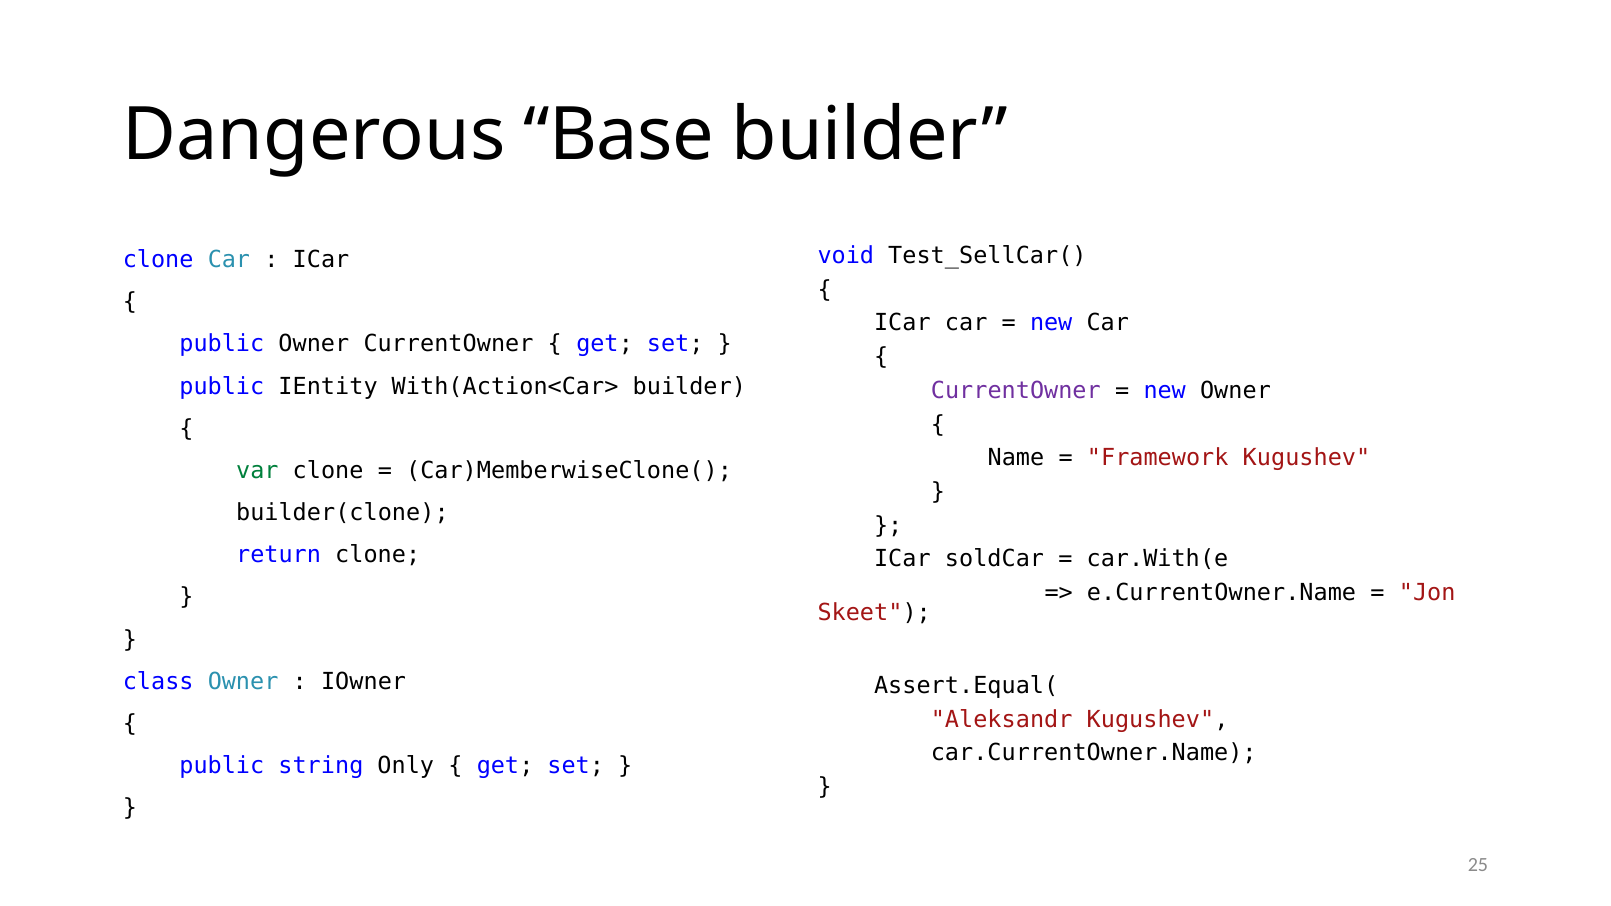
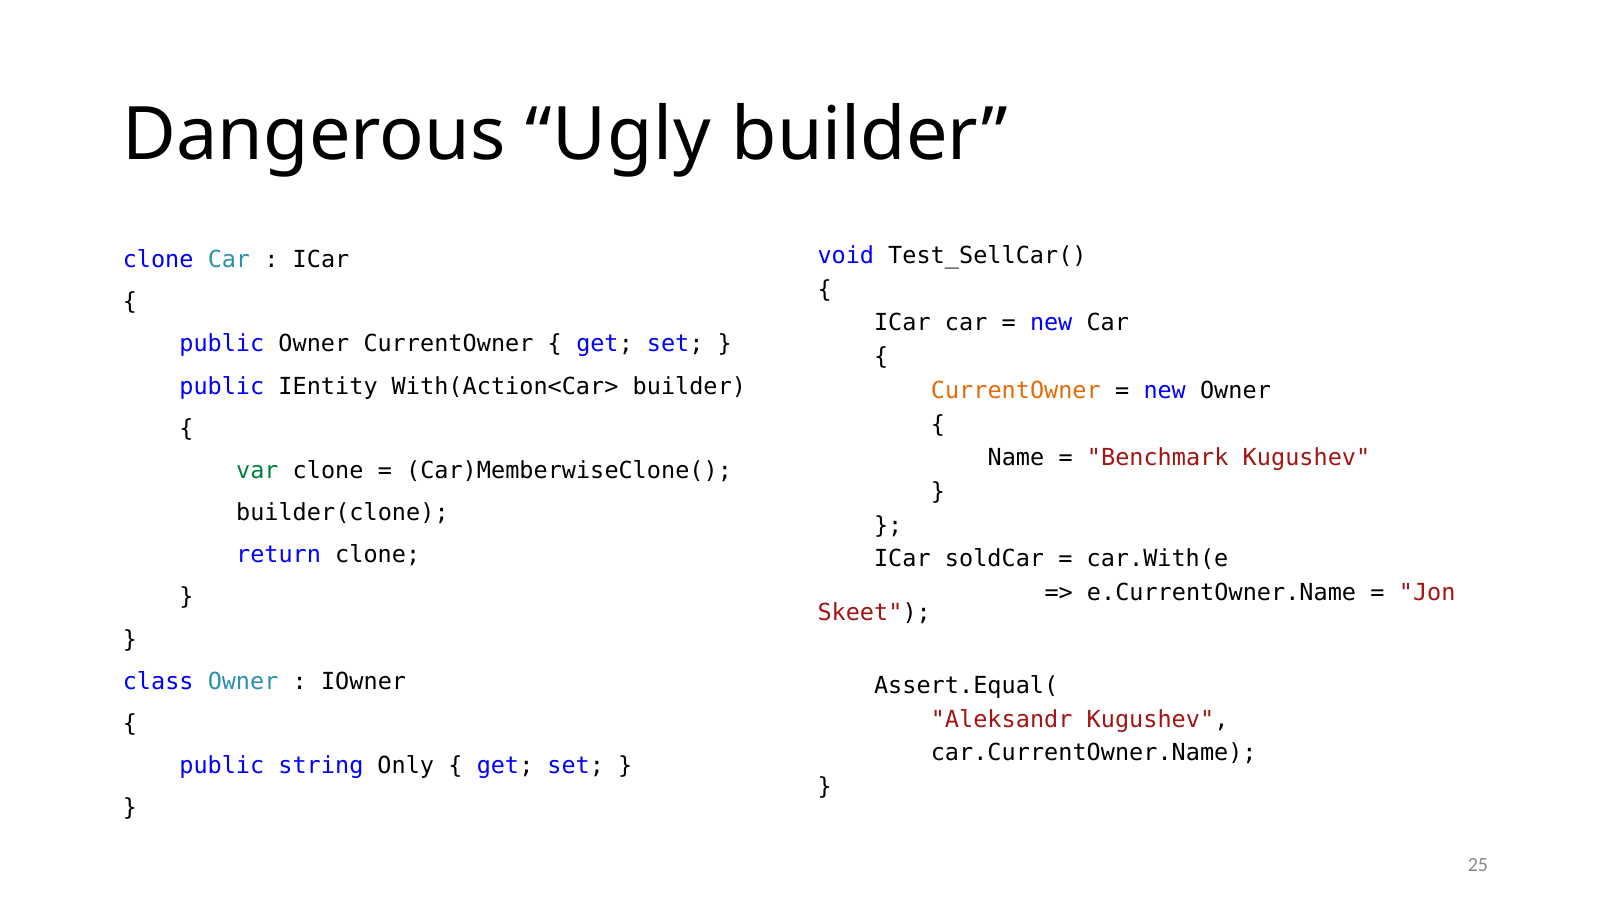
Base: Base -> Ugly (618, 135)
CurrentOwner colour: purple -> orange (1016, 391)
Framework: Framework -> Benchmark (1158, 458)
